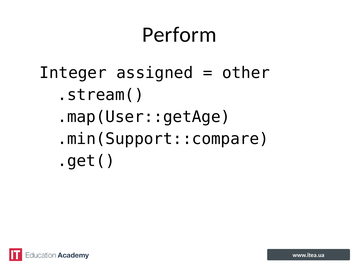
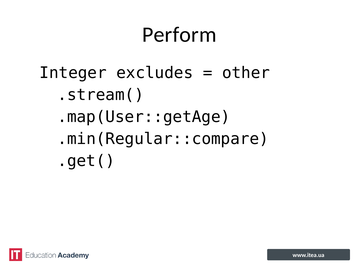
assigned: assigned -> excludes (155, 73)
.min(Support::compare: .min(Support::compare -> .min(Regular::compare (163, 139)
